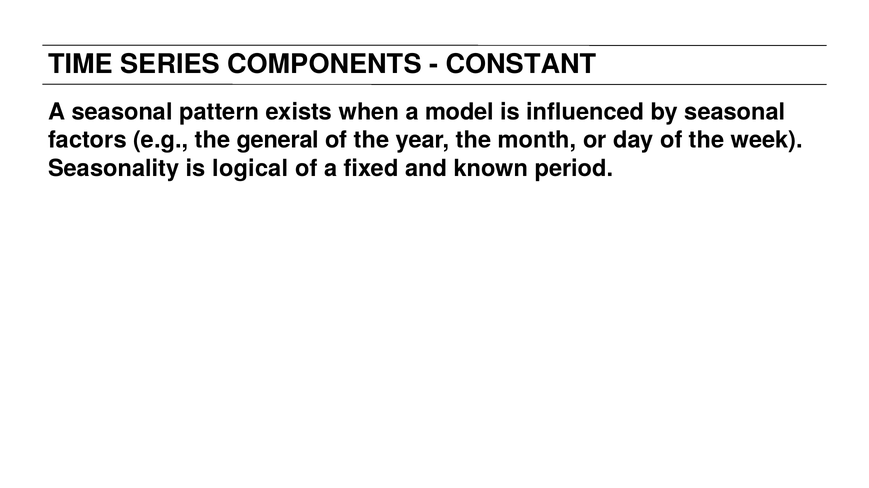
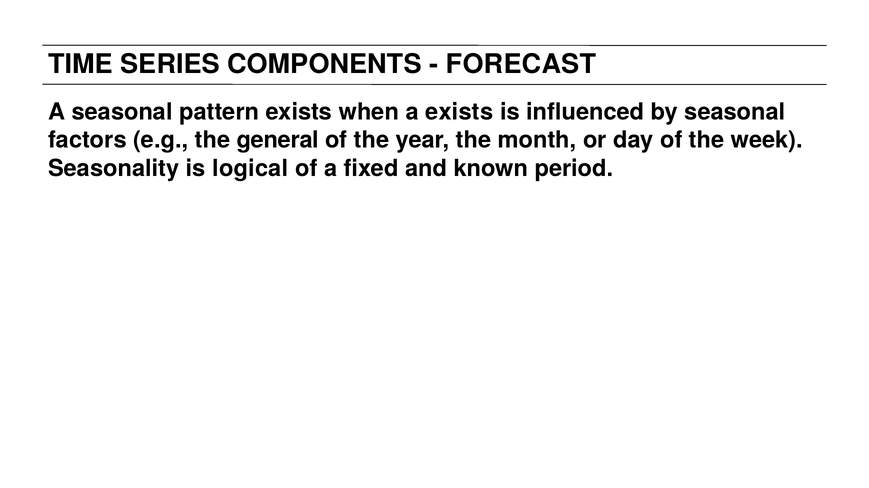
CONSTANT: CONSTANT -> FORECAST (521, 64)
a model: model -> exists (459, 112)
